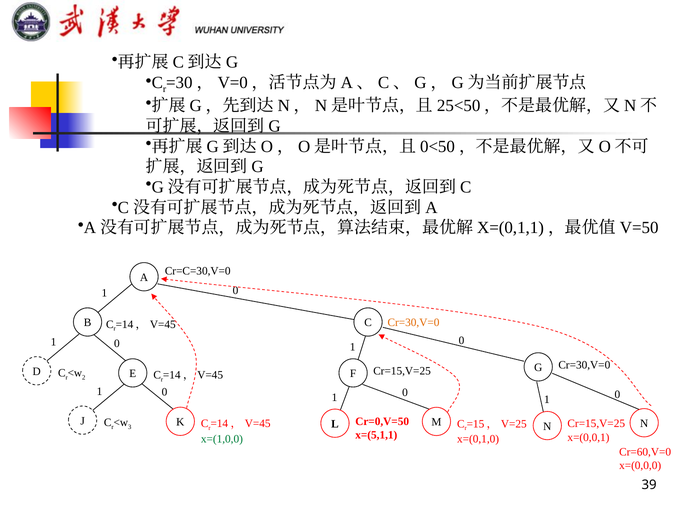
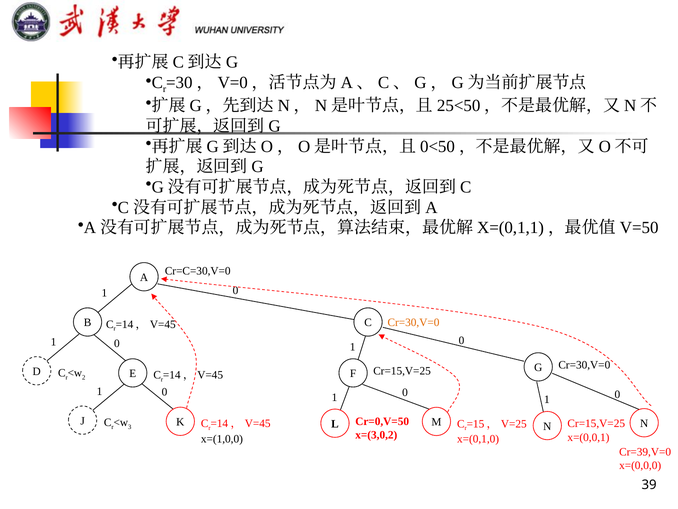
x=(5,1,1: x=(5,1,1 -> x=(3,0,2 (376, 435)
x=(1,0,0 colour: green -> black (222, 439)
Cr=60,V=0: Cr=60,V=0 -> Cr=39,V=0 (645, 452)
